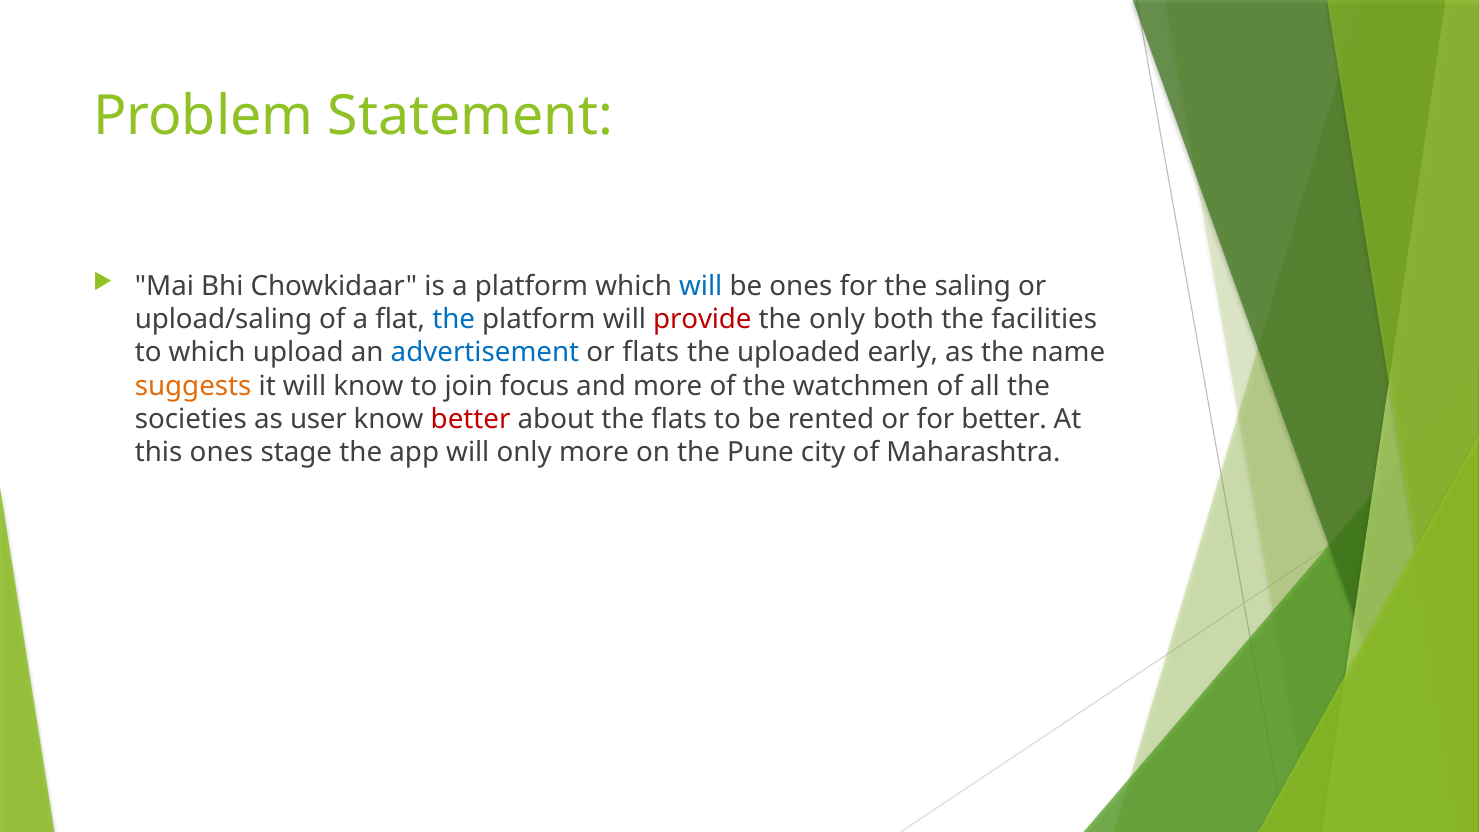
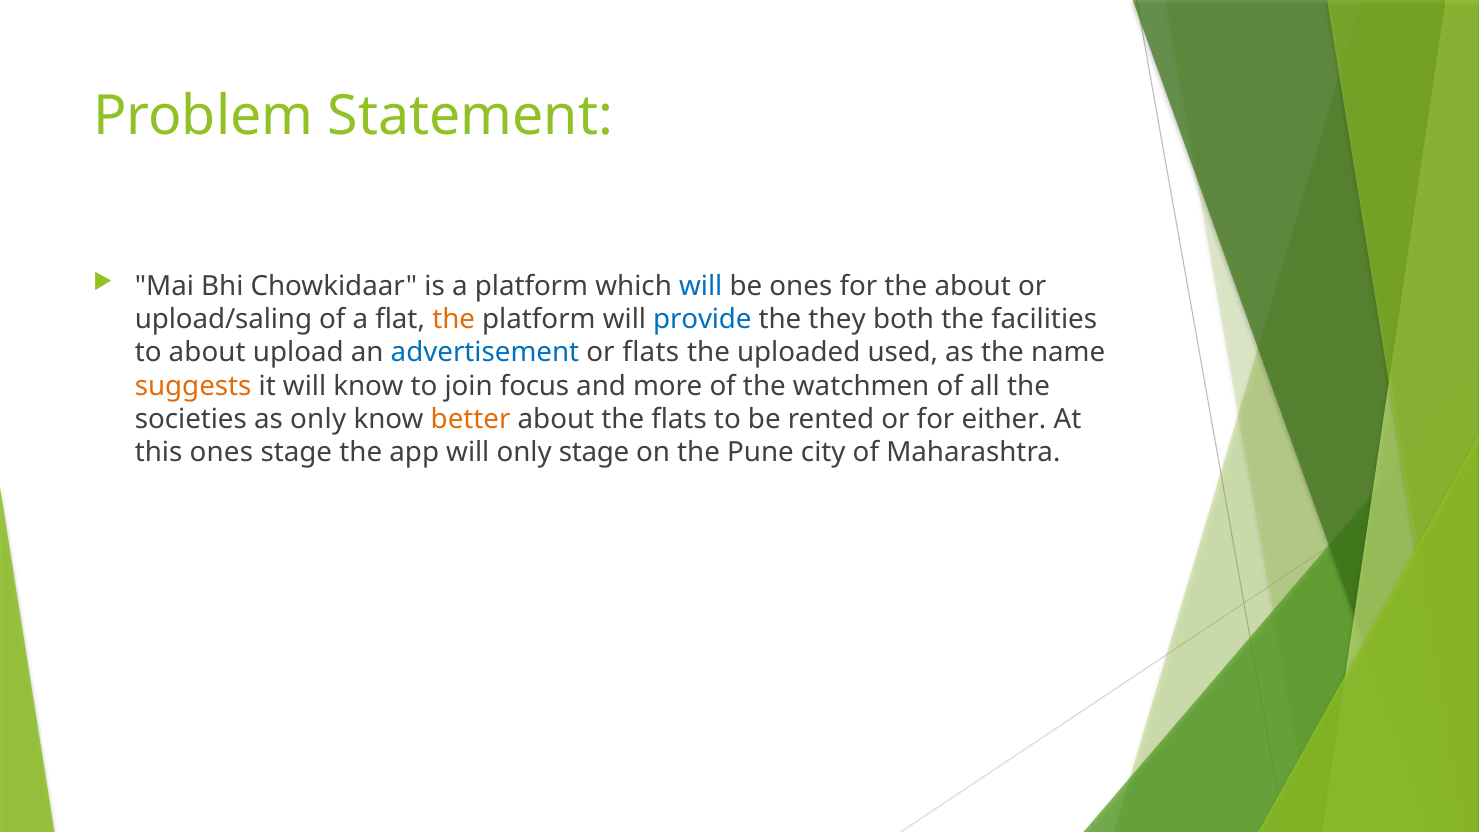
the saling: saling -> about (973, 286)
the colour: blue -> orange (454, 320)
provide colour: red -> blue (702, 320)
the only: only -> they (837, 320)
to which: which -> about (207, 353)
early: early -> used (903, 353)
as user: user -> only (318, 419)
better colour: red -> orange (471, 419)
for better: better -> either (1004, 419)
only more: more -> stage (594, 453)
